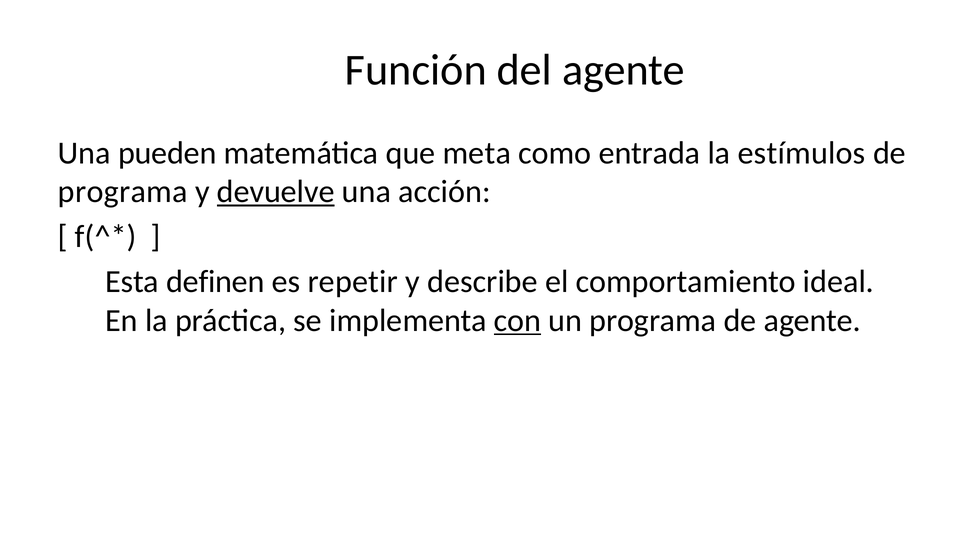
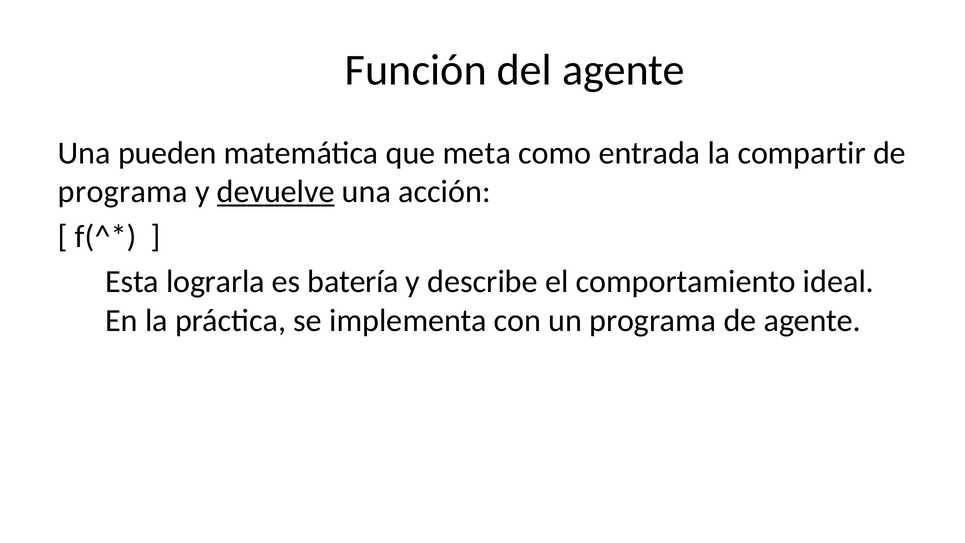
estímulos: estímulos -> compartir (802, 153)
definen: definen -> lograrla (215, 282)
repetir: repetir -> batería (353, 282)
con underline: present -> none (518, 320)
